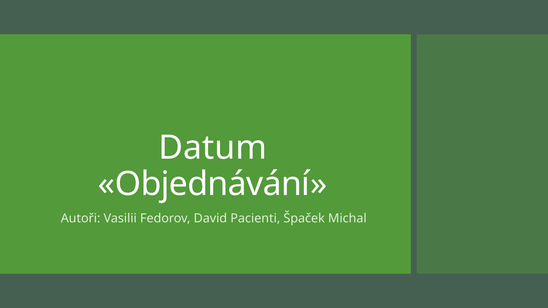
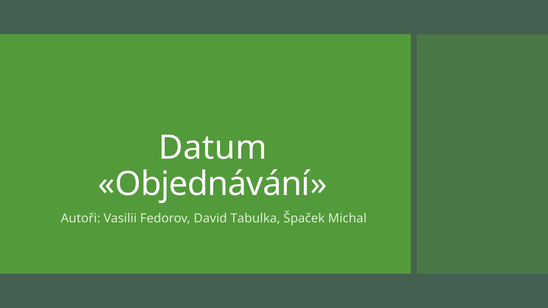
Pacienti: Pacienti -> Tabulka (255, 219)
